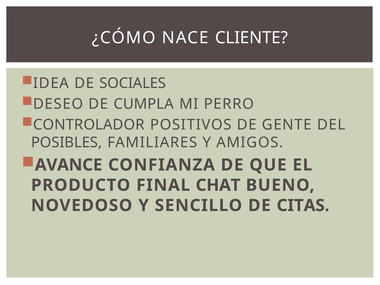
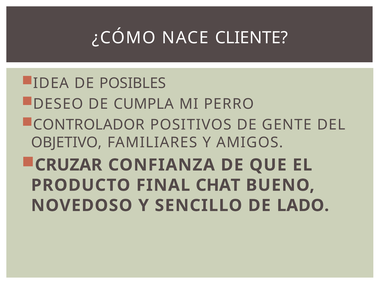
SOCIALES: SOCIALES -> POSIBLES (133, 83)
POSIBLES: POSIBLES -> OBJETIVO (66, 142)
AVANCE: AVANCE -> CRUZAR (69, 165)
CITAS: CITAS -> LADO (303, 205)
